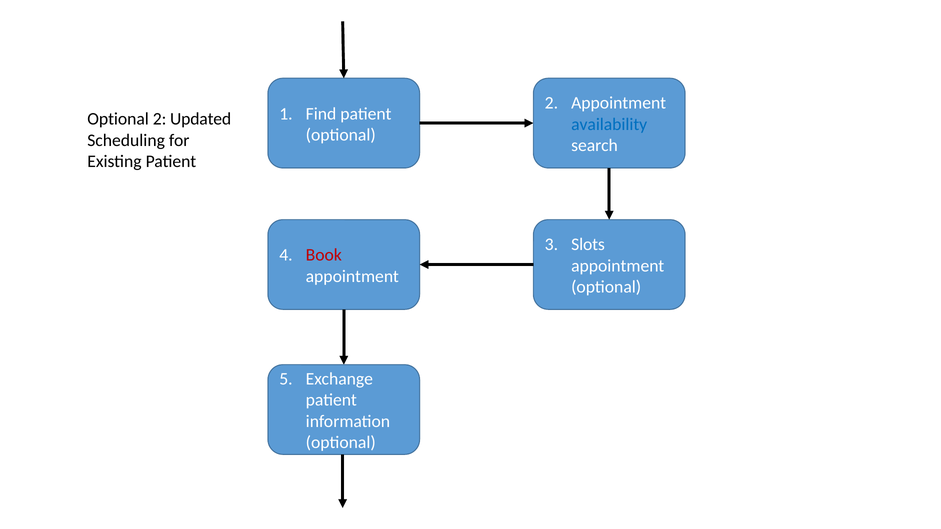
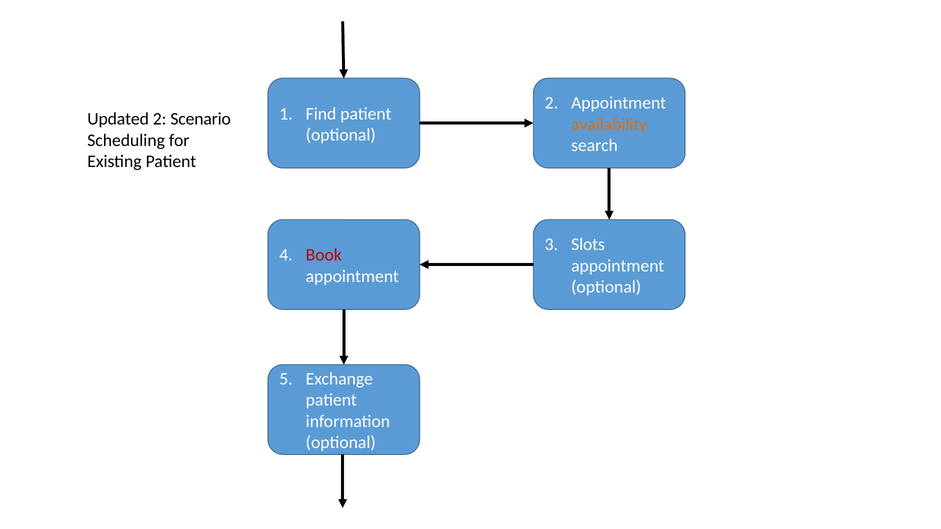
Optional: Optional -> Updated (118, 119)
Updated: Updated -> Scenario (201, 119)
availability colour: blue -> orange (609, 124)
